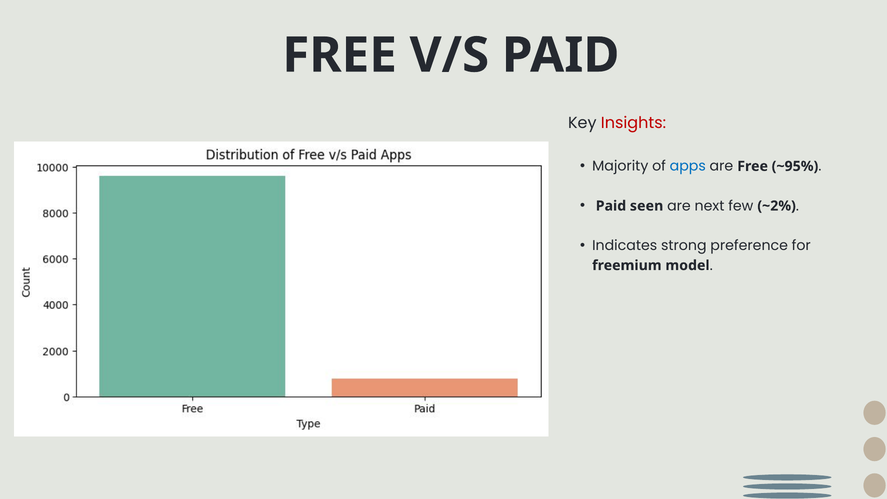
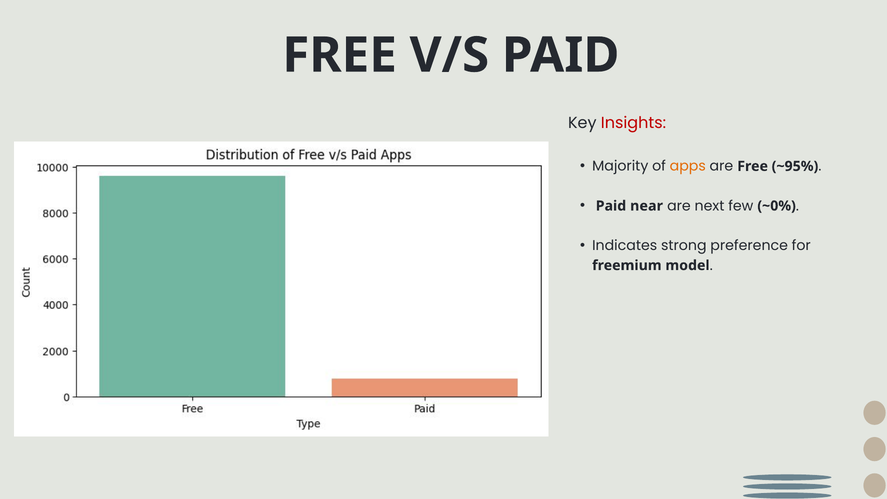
apps colour: blue -> orange (688, 166)
seen: seen -> near (647, 206)
~2%: ~2% -> ~0% (777, 206)
